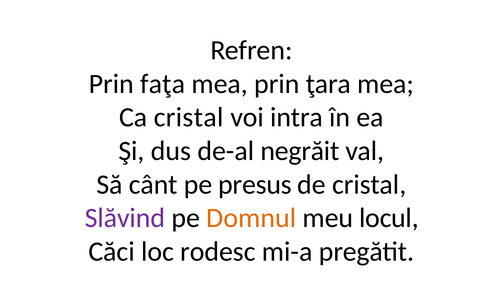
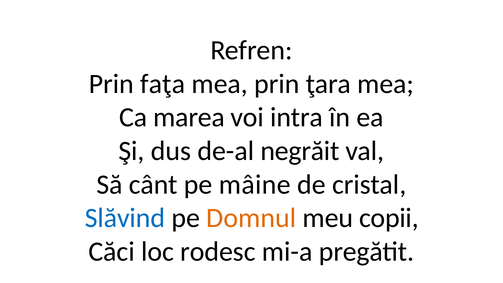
Ca cristal: cristal -> marea (189, 117)
presus: presus -> mâine (255, 184)
Slăvind colour: purple -> blue (125, 218)
locul: locul -> copii (389, 218)
